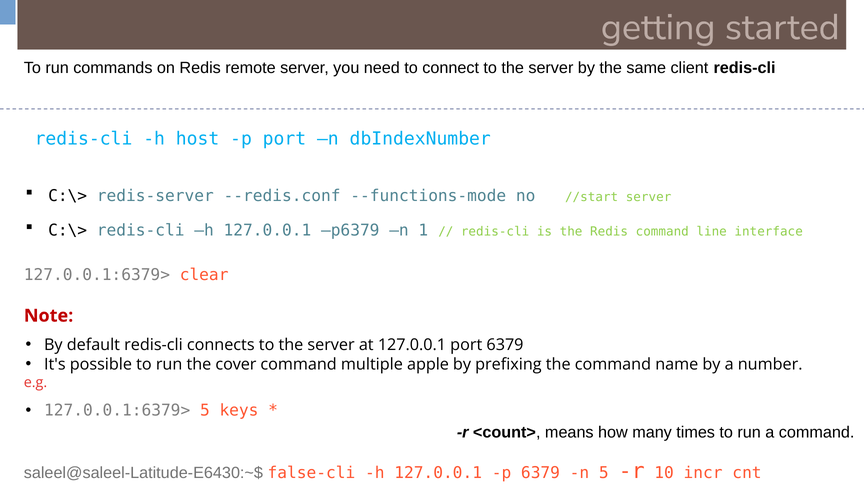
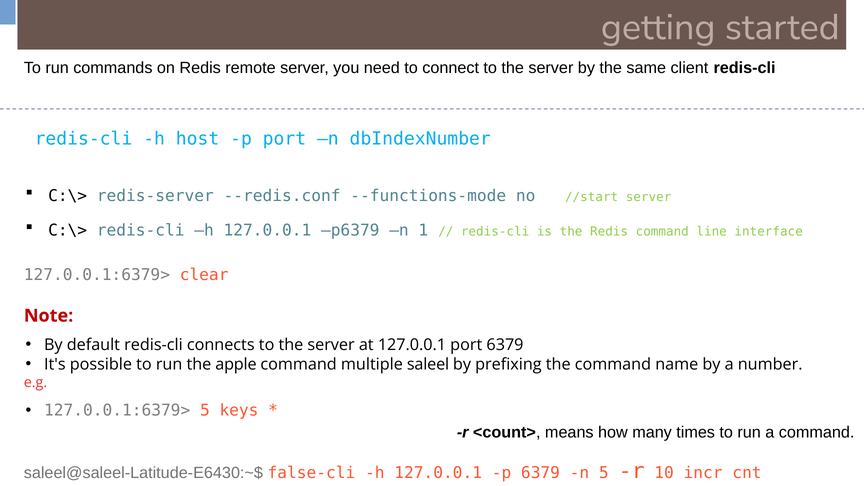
cover: cover -> apple (236, 364)
apple: apple -> saleel (428, 364)
